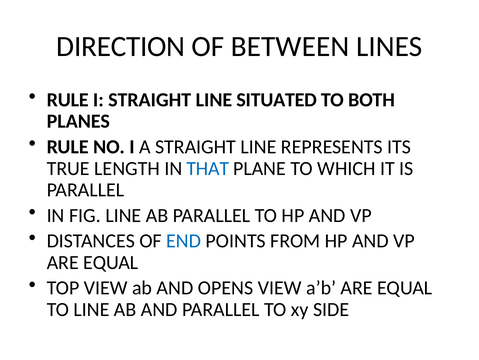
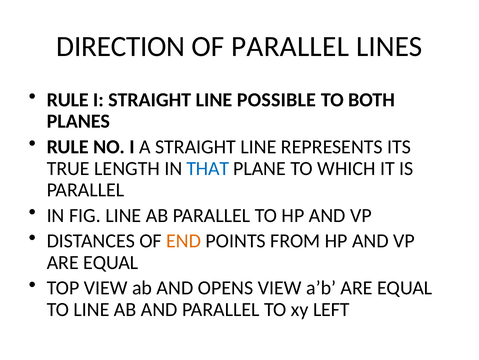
OF BETWEEN: BETWEEN -> PARALLEL (290, 46)
SITUATED: SITUATED -> POSSIBLE (276, 100)
END colour: blue -> orange (184, 240)
SIDE: SIDE -> LEFT (331, 309)
